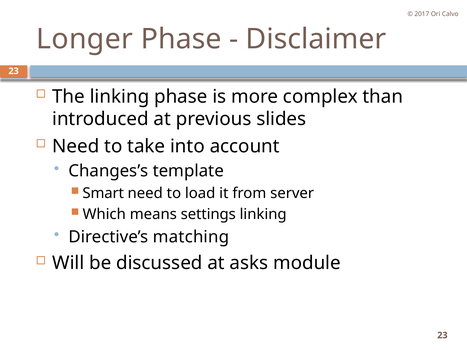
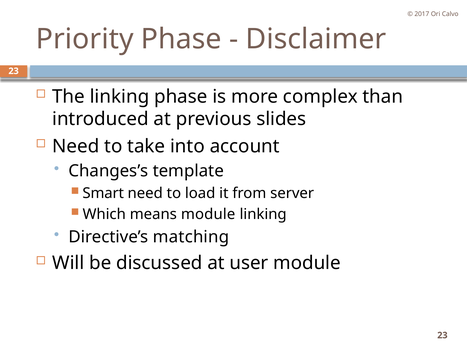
Longer: Longer -> Priority (85, 39)
means settings: settings -> module (208, 214)
asks: asks -> user (249, 263)
